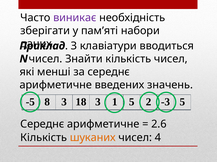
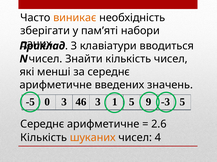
виникає colour: purple -> orange (75, 18)
8: 8 -> 0 (47, 102)
18: 18 -> 46 (81, 102)
2: 2 -> 9 (149, 102)
